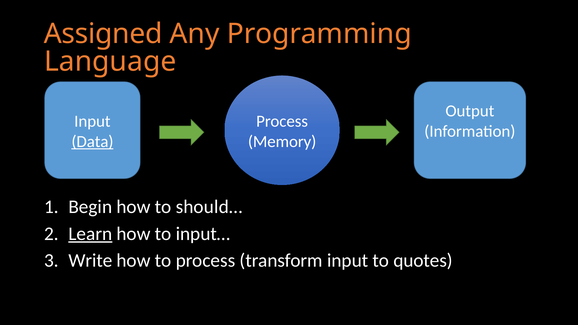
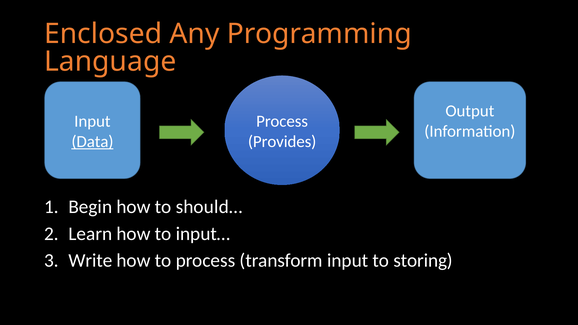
Assigned: Assigned -> Enclosed (103, 34)
Memory: Memory -> Provides (282, 142)
Learn underline: present -> none (90, 234)
quotes: quotes -> storing (423, 261)
